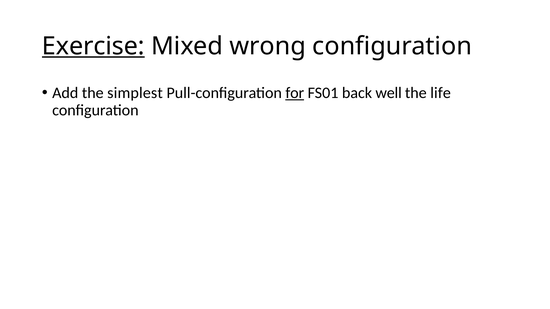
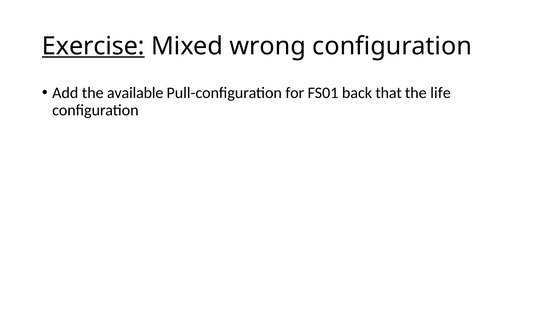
simplest: simplest -> available (135, 93)
for underline: present -> none (295, 93)
well: well -> that (389, 93)
